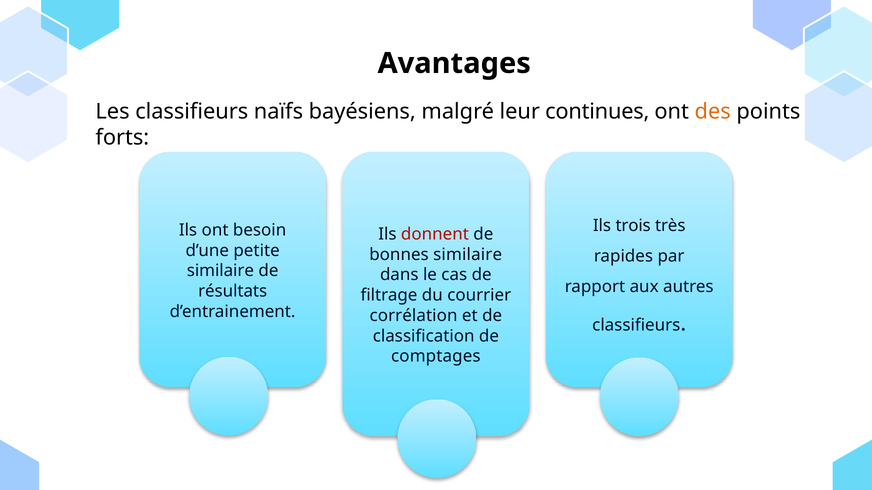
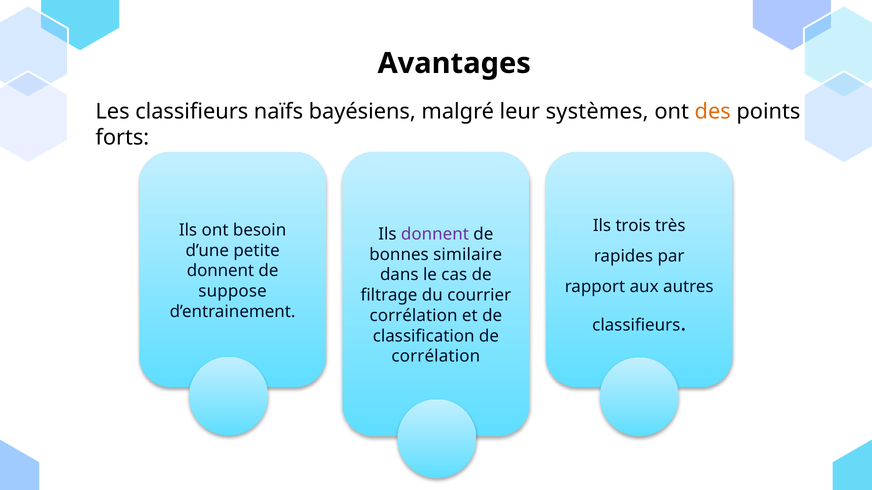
continues: continues -> systèmes (597, 112)
donnent colour: red -> purple (435, 234)
similaire: similaire -> donnent (220, 271)
résultats: résultats -> suppose (233, 291)
comptages: comptages -> corrélation (436, 357)
